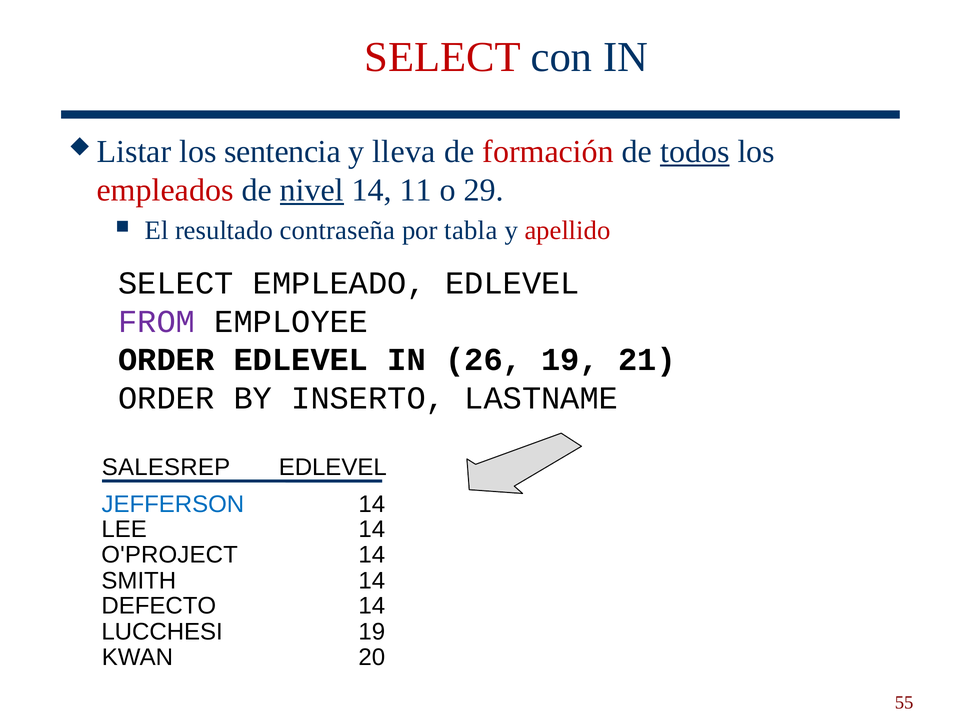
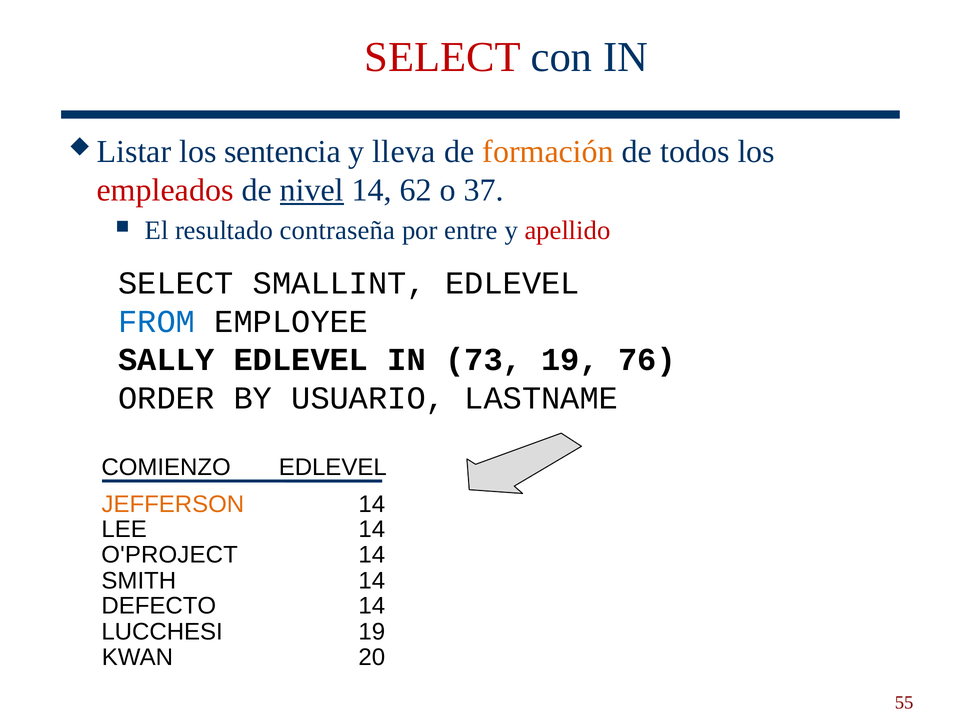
formación colour: red -> orange (548, 152)
todos underline: present -> none (695, 152)
11: 11 -> 62 (416, 191)
29: 29 -> 37 (484, 191)
tabla: tabla -> entre (471, 231)
EMPLEADO: EMPLEADO -> SMALLINT (339, 283)
FROM colour: purple -> blue (157, 322)
ORDER: ORDER -> SALLY (166, 360)
26: 26 -> 73 (484, 360)
21: 21 -> 76 (647, 360)
INSERTO: INSERTO -> USUARIO (368, 399)
SALESREP: SALESREP -> COMIENZO (166, 468)
JEFFERSON colour: blue -> orange (173, 505)
